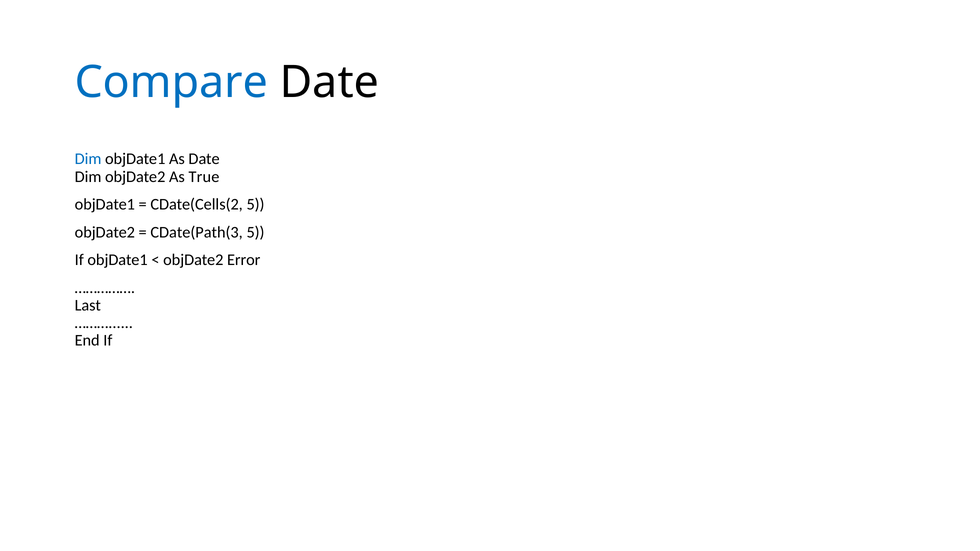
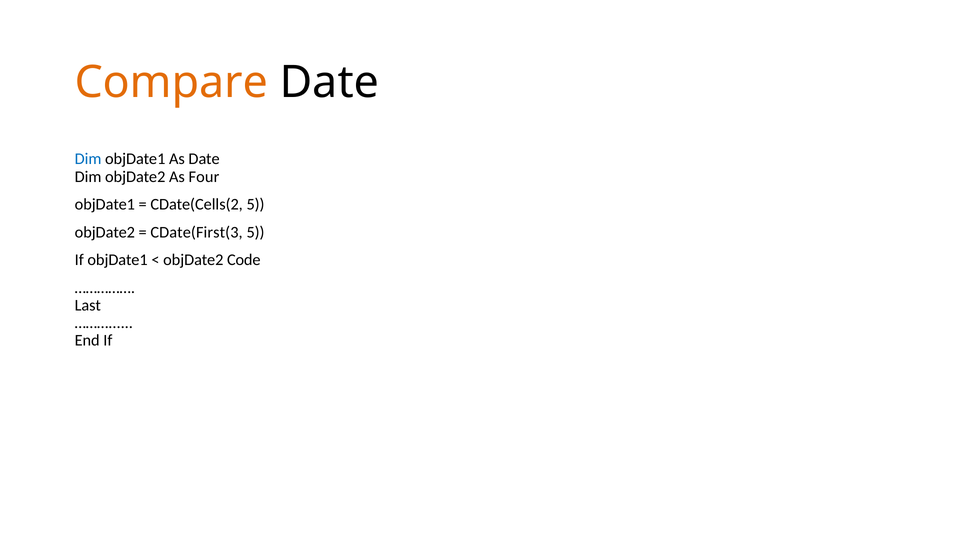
Compare colour: blue -> orange (171, 82)
True: True -> Four (204, 177)
CDate(Path(3: CDate(Path(3 -> CDate(First(3 (197, 232)
Error: Error -> Code (244, 260)
